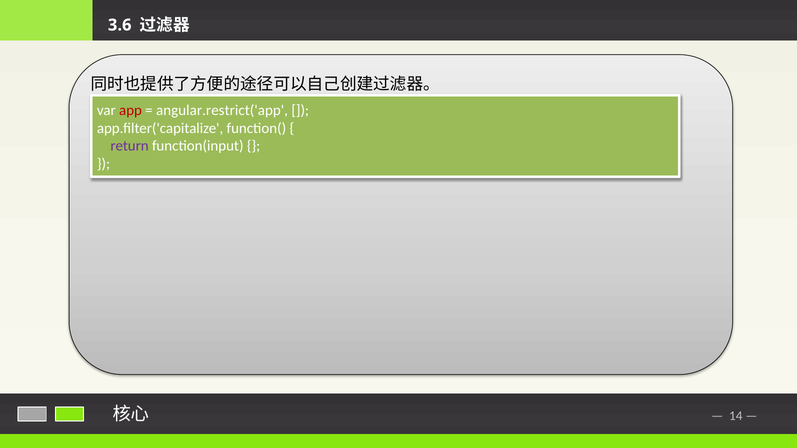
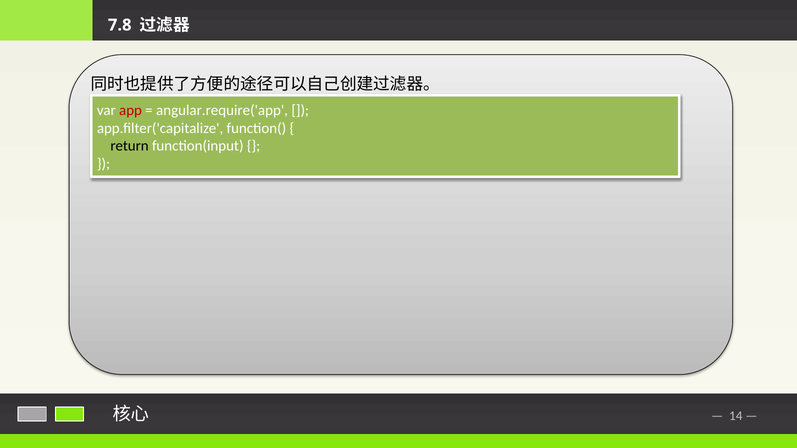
3.6: 3.6 -> 7.8 (120, 25)
angular.restrict('app: angular.restrict('app -> angular.require('app (222, 110)
return colour: purple -> black (130, 146)
